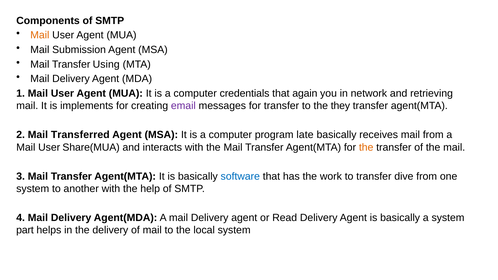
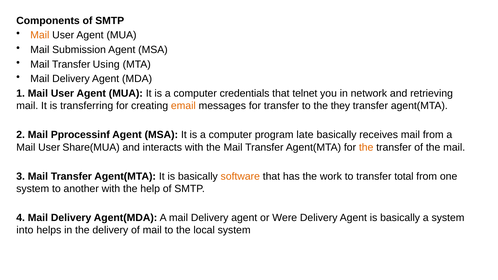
again: again -> telnet (305, 93)
implements: implements -> transferring (87, 106)
email colour: purple -> orange (183, 106)
Transferred: Transferred -> Pprocessinf (80, 135)
software colour: blue -> orange (240, 176)
dive: dive -> total (404, 176)
Read: Read -> Were (285, 218)
part: part -> into (25, 230)
